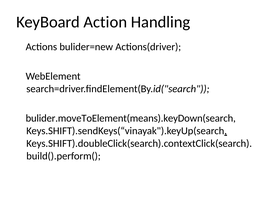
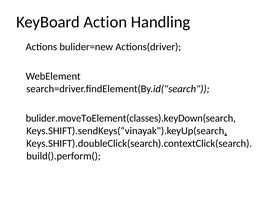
bulider.moveToElement(means).keyDown(search: bulider.moveToElement(means).keyDown(search -> bulider.moveToElement(classes).keyDown(search (131, 118)
